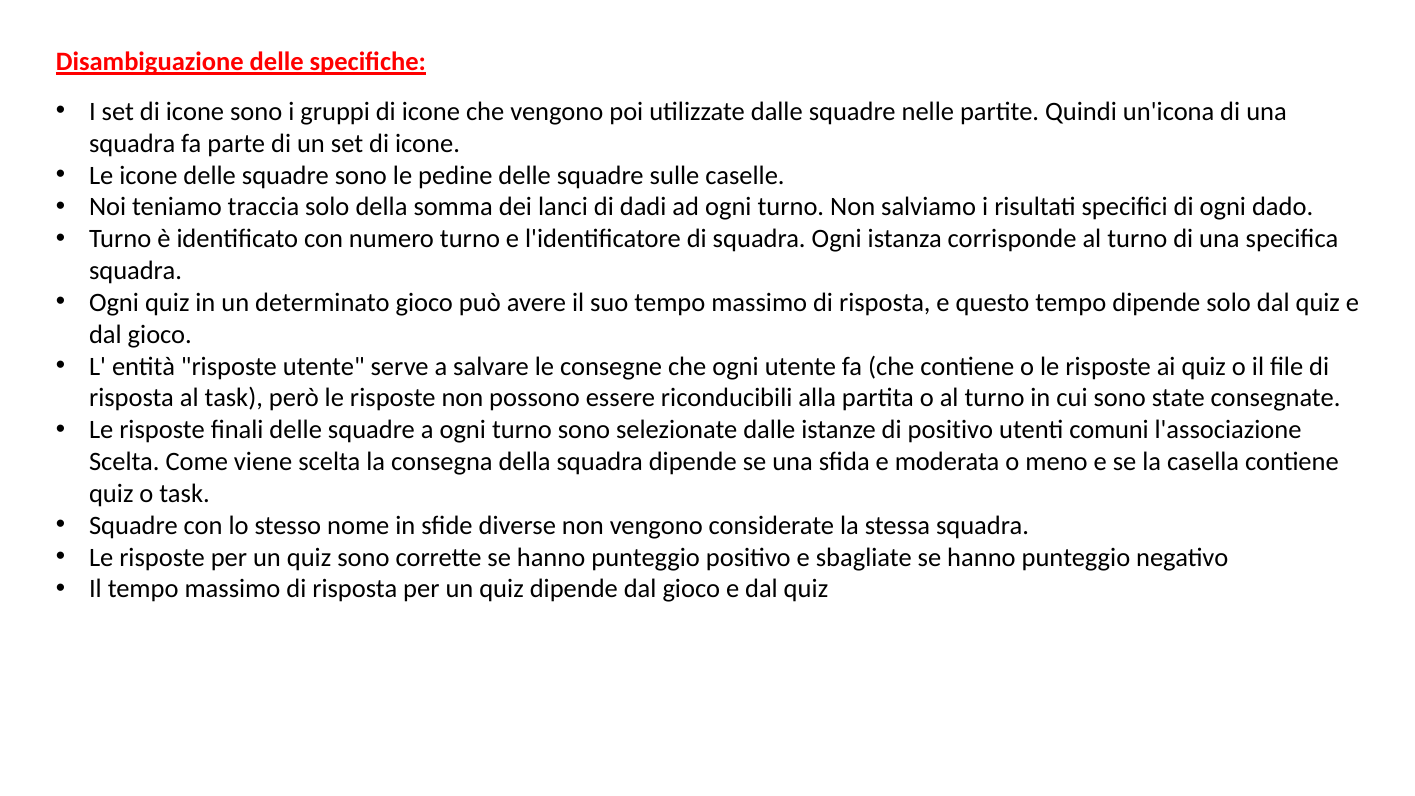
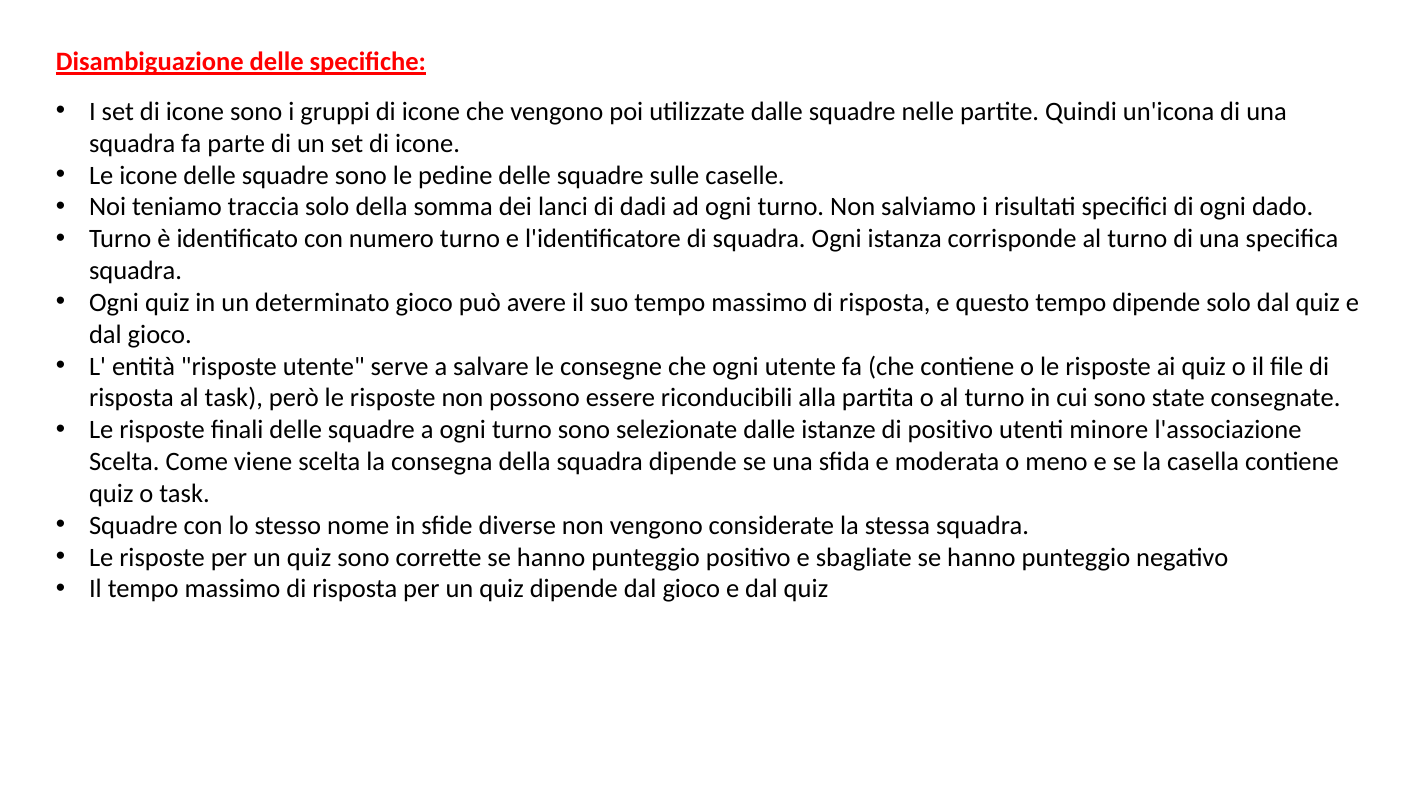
comuni: comuni -> minore (1109, 430)
